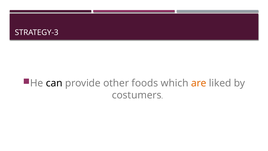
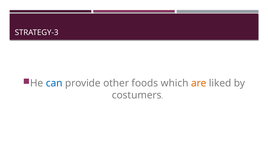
can colour: black -> blue (54, 83)
